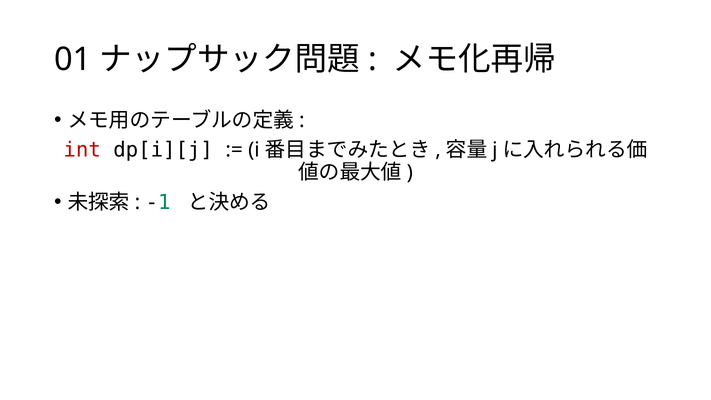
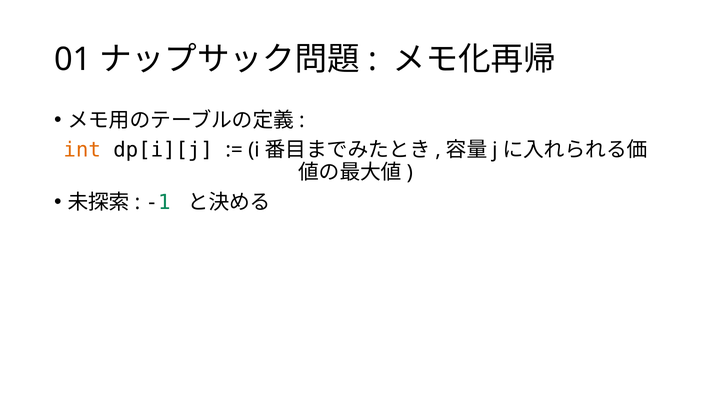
int colour: red -> orange (82, 150)
